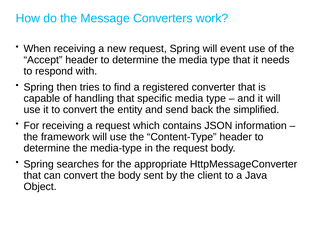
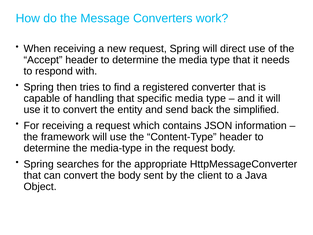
event: event -> direct (233, 49)
